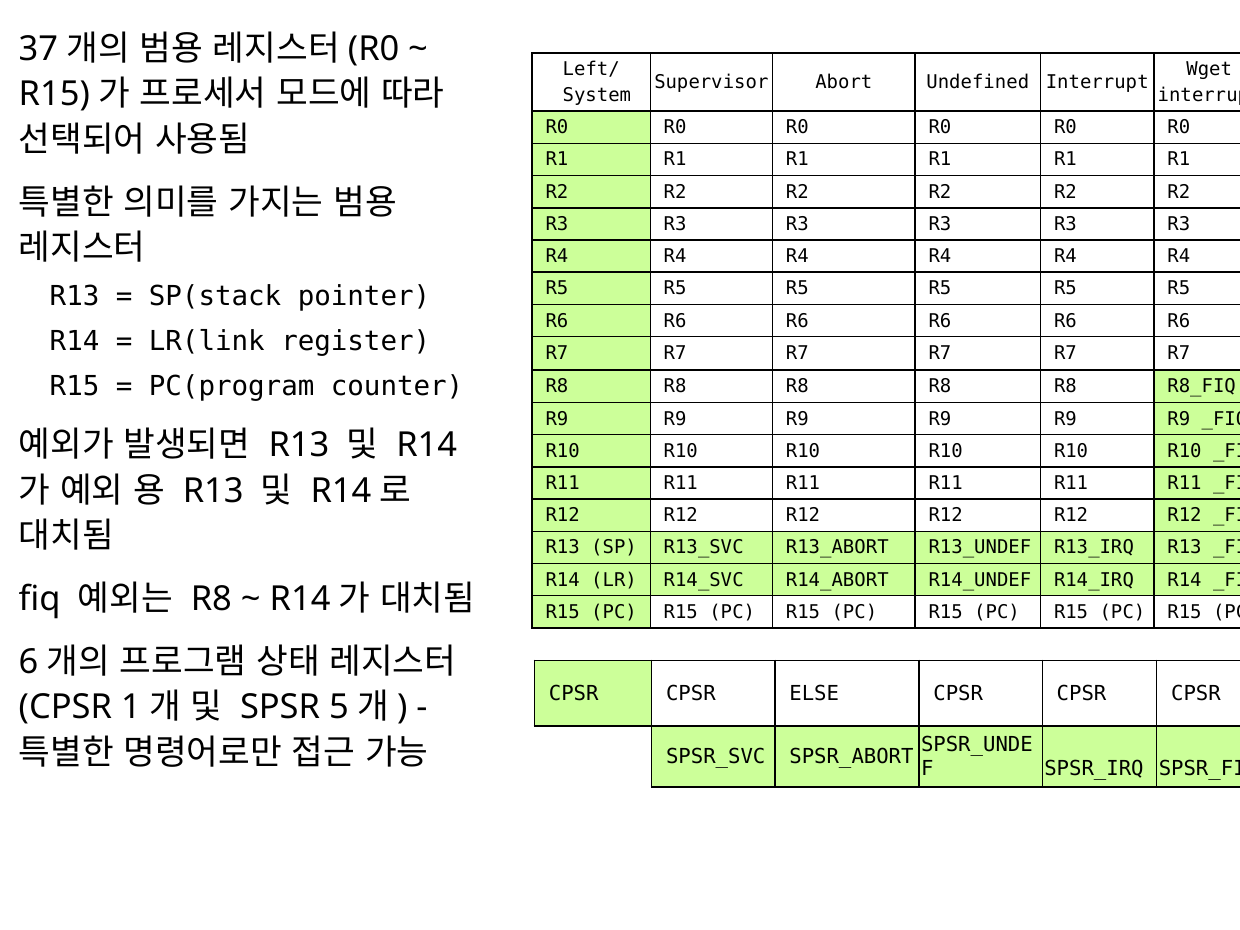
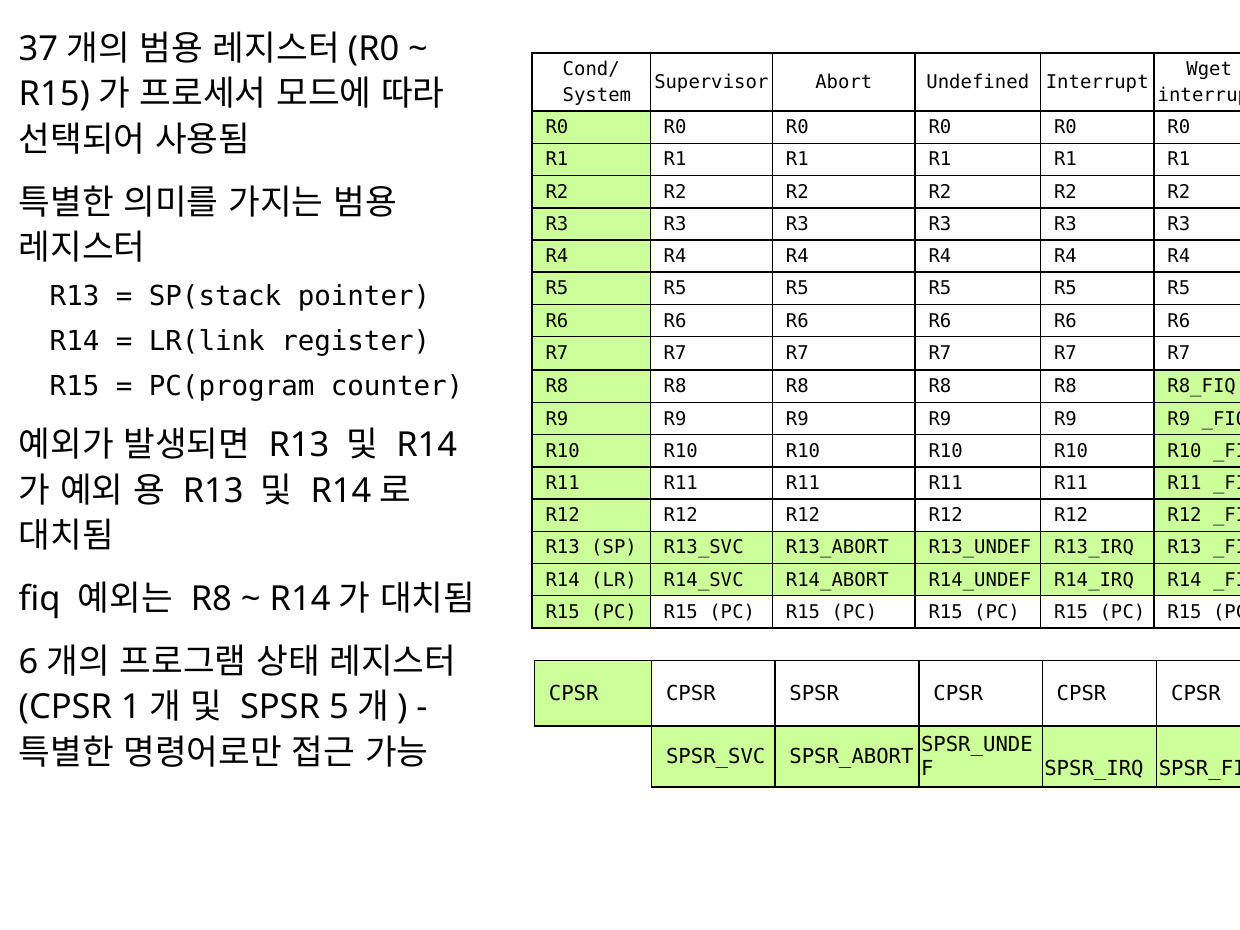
Left/: Left/ -> Cond/ (591, 69)
CPSR ELSE: ELSE -> SPSR (814, 693)
